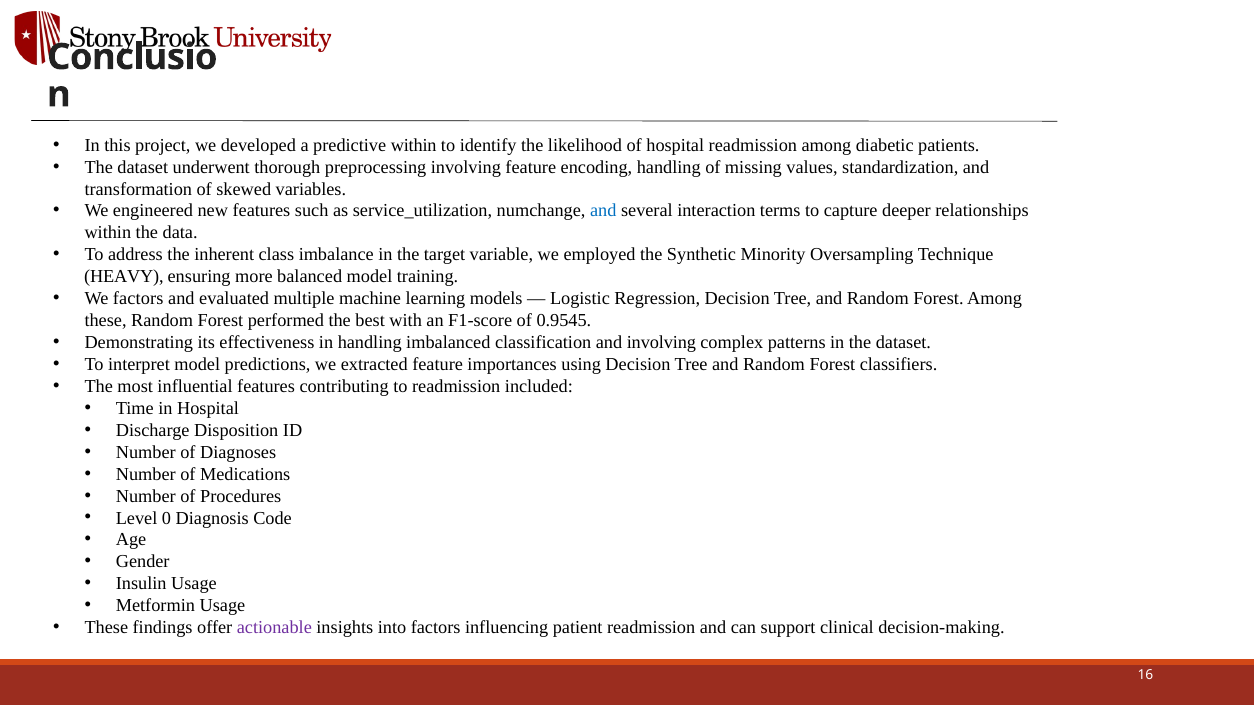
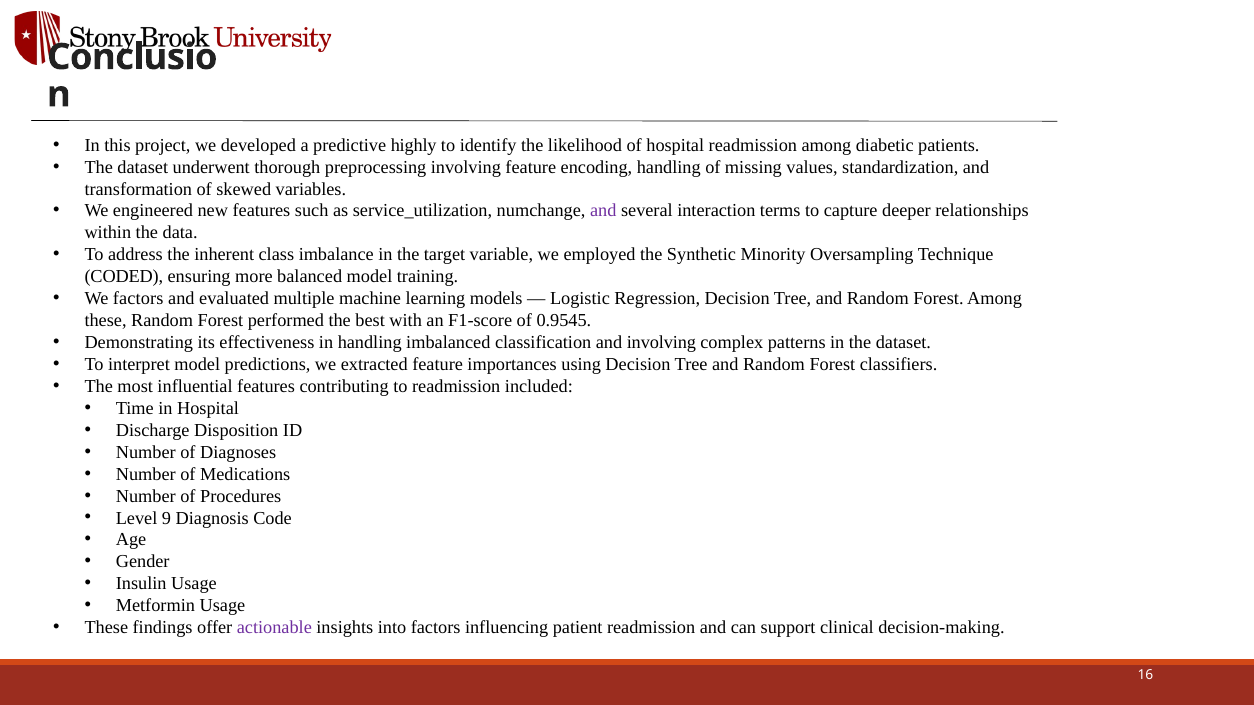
predictive within: within -> highly (414, 145)
and colour: blue -> purple (603, 211)
HEAVY: HEAVY -> CODED (124, 277)
0: 0 -> 9 (167, 518)
